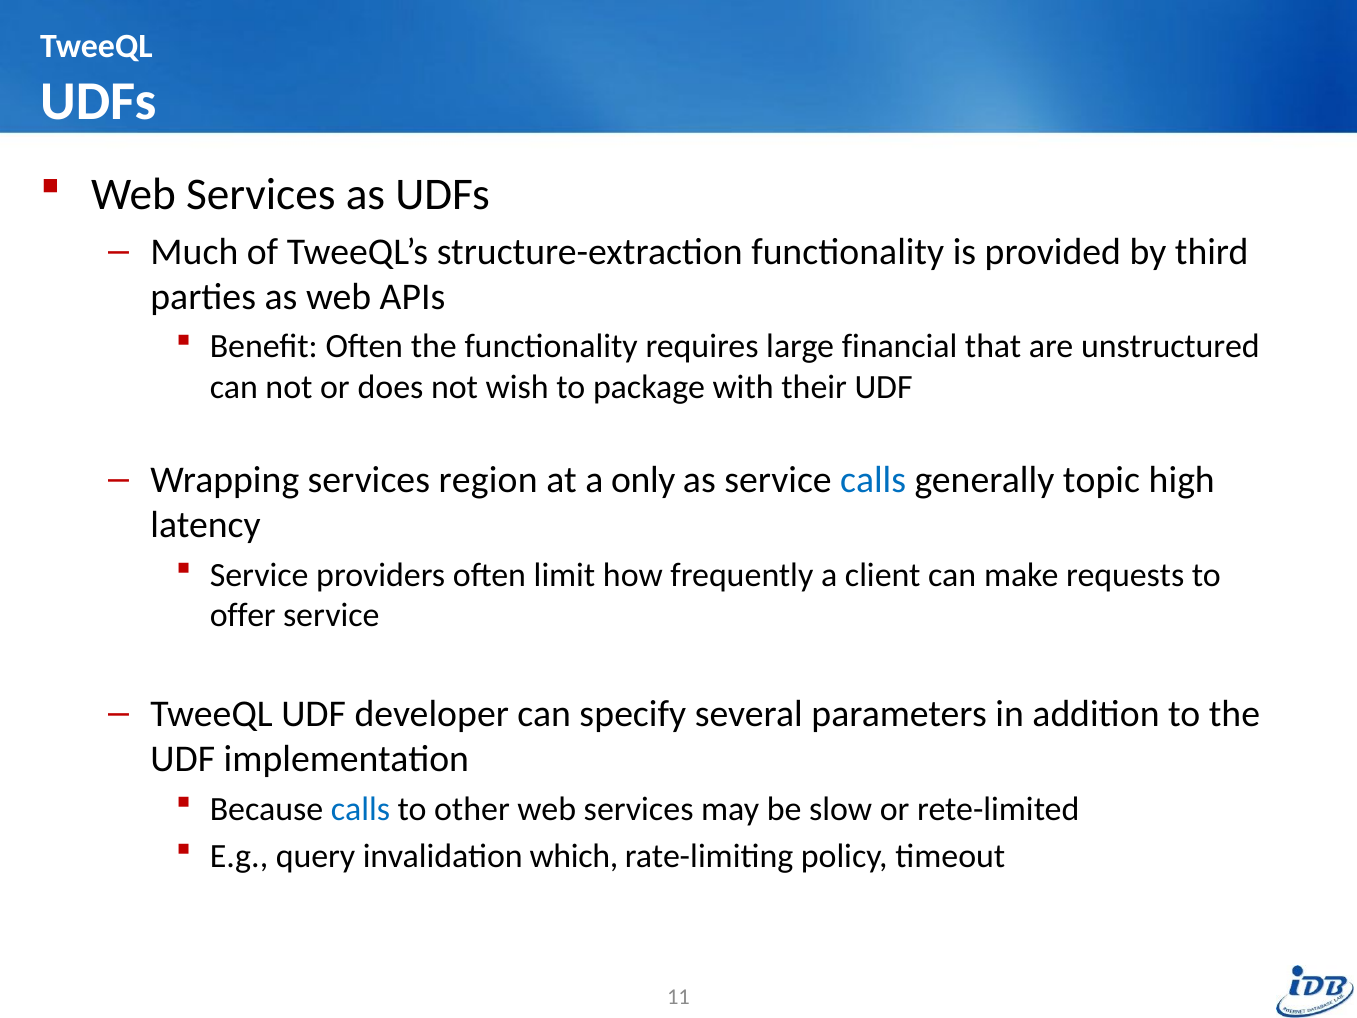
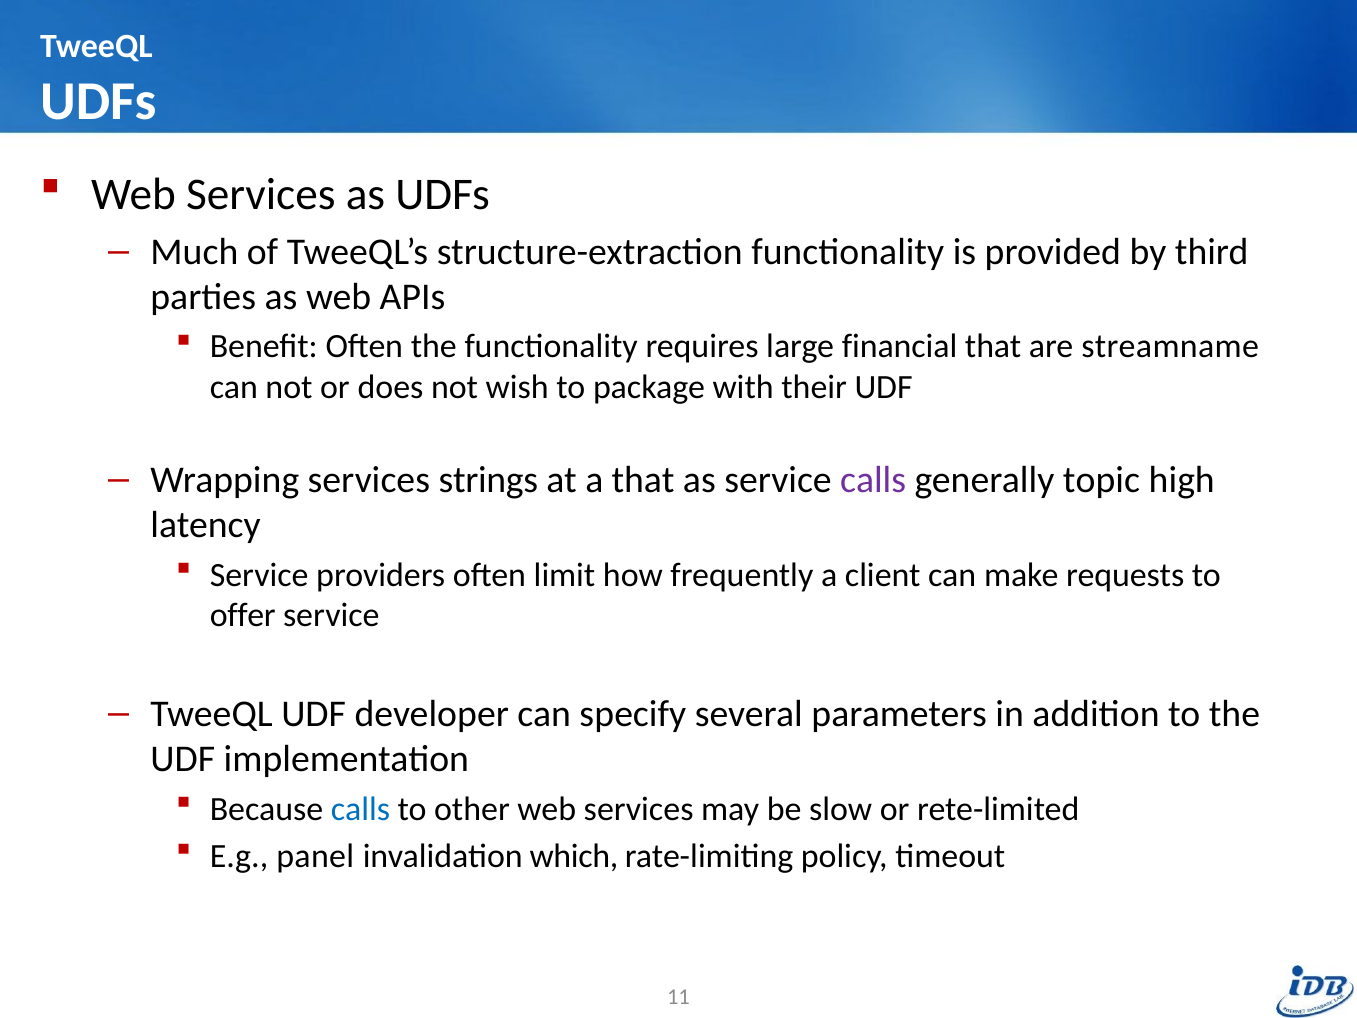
unstructured: unstructured -> streamname (1170, 346)
region: region -> strings (488, 480)
a only: only -> that (643, 480)
calls colour: blue -> purple (873, 480)
query: query -> panel (315, 856)
